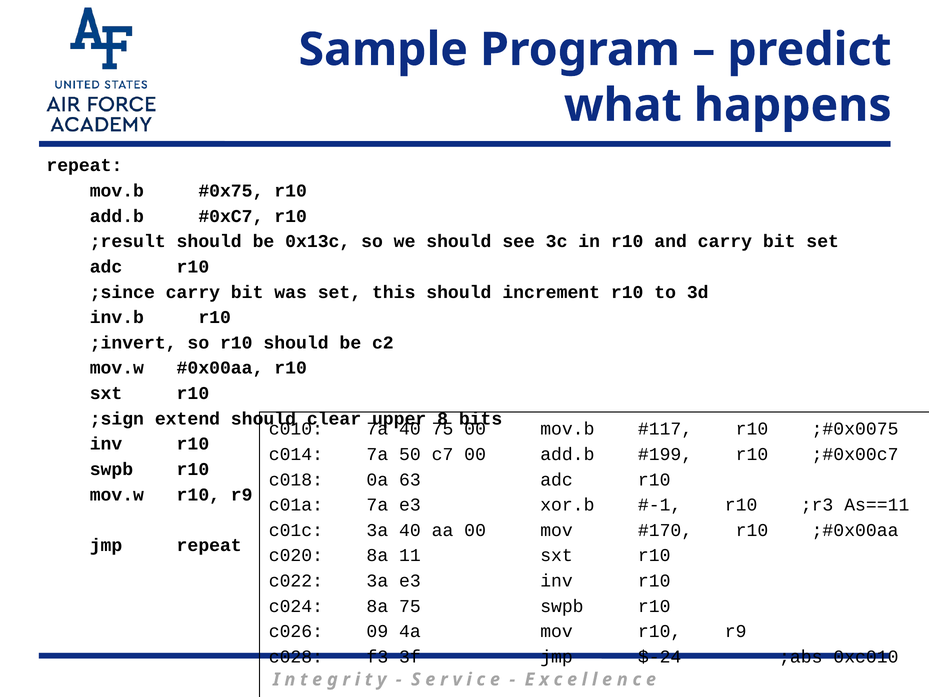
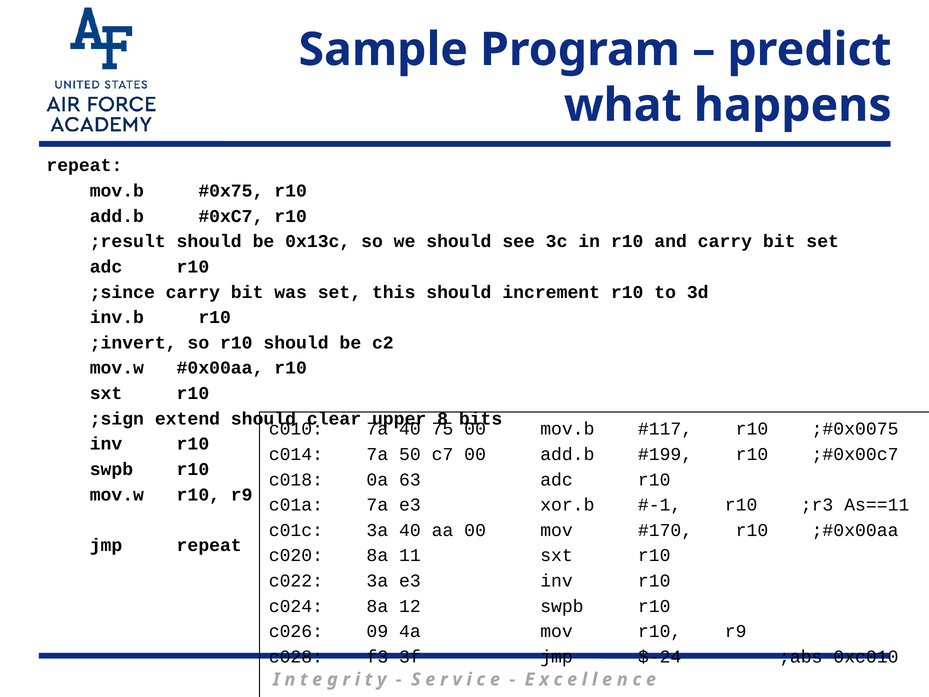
8a 75: 75 -> 12 (410, 606)
